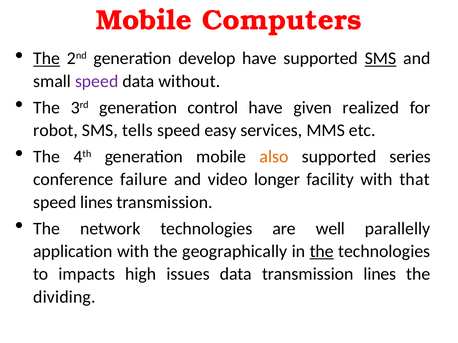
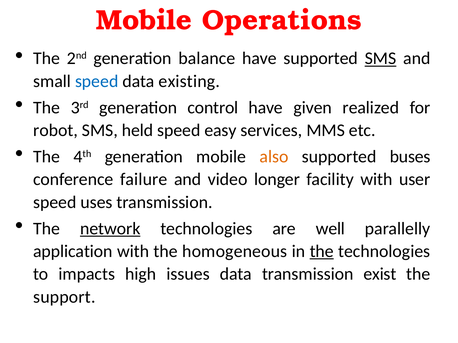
Computers: Computers -> Operations (282, 20)
The underline: present -> none (47, 58)
develop: develop -> balance (207, 58)
speed colour: purple -> blue (97, 81)
without: without -> existing (189, 81)
tells: tells -> held (138, 130)
series: series -> buses (410, 157)
that: that -> user (415, 180)
speed lines: lines -> uses (97, 202)
network underline: none -> present (110, 229)
geographically: geographically -> homogeneous (235, 252)
transmission lines: lines -> exist (380, 274)
dividing: dividing -> support (64, 297)
